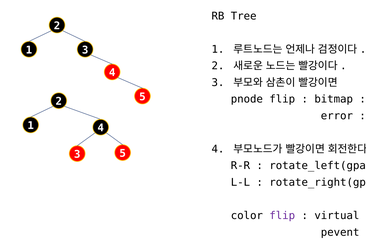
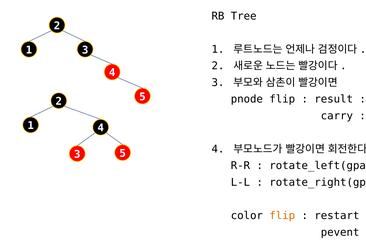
bitmap: bitmap -> result (334, 99)
error: error -> carry (337, 116)
flip colour: purple -> orange (282, 216)
virtual: virtual -> restart (337, 216)
